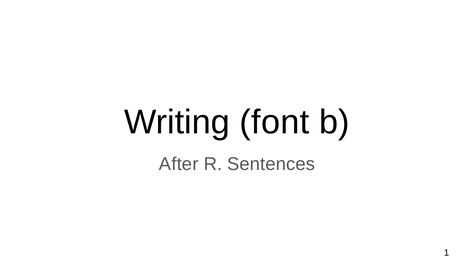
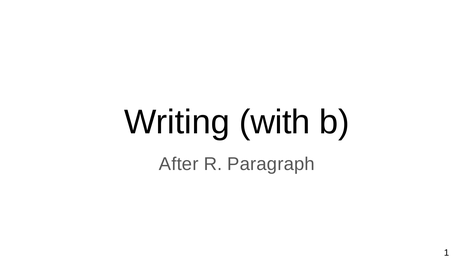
font: font -> with (275, 122)
Sentences: Sentences -> Paragraph (271, 164)
